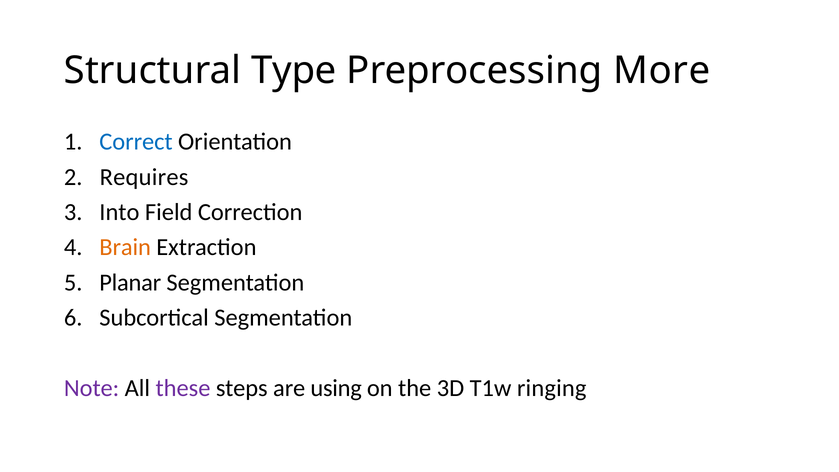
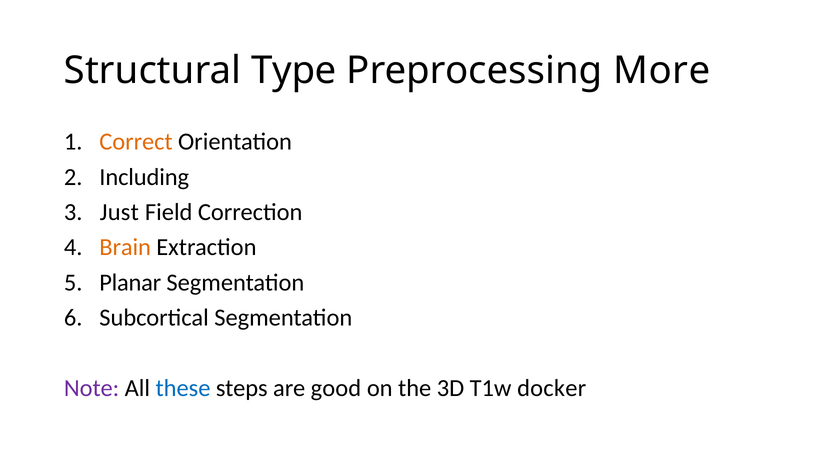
Correct colour: blue -> orange (136, 142)
Requires: Requires -> Including (144, 177)
Into: Into -> Just (119, 212)
these colour: purple -> blue (183, 388)
using: using -> good (336, 388)
ringing: ringing -> docker (552, 388)
